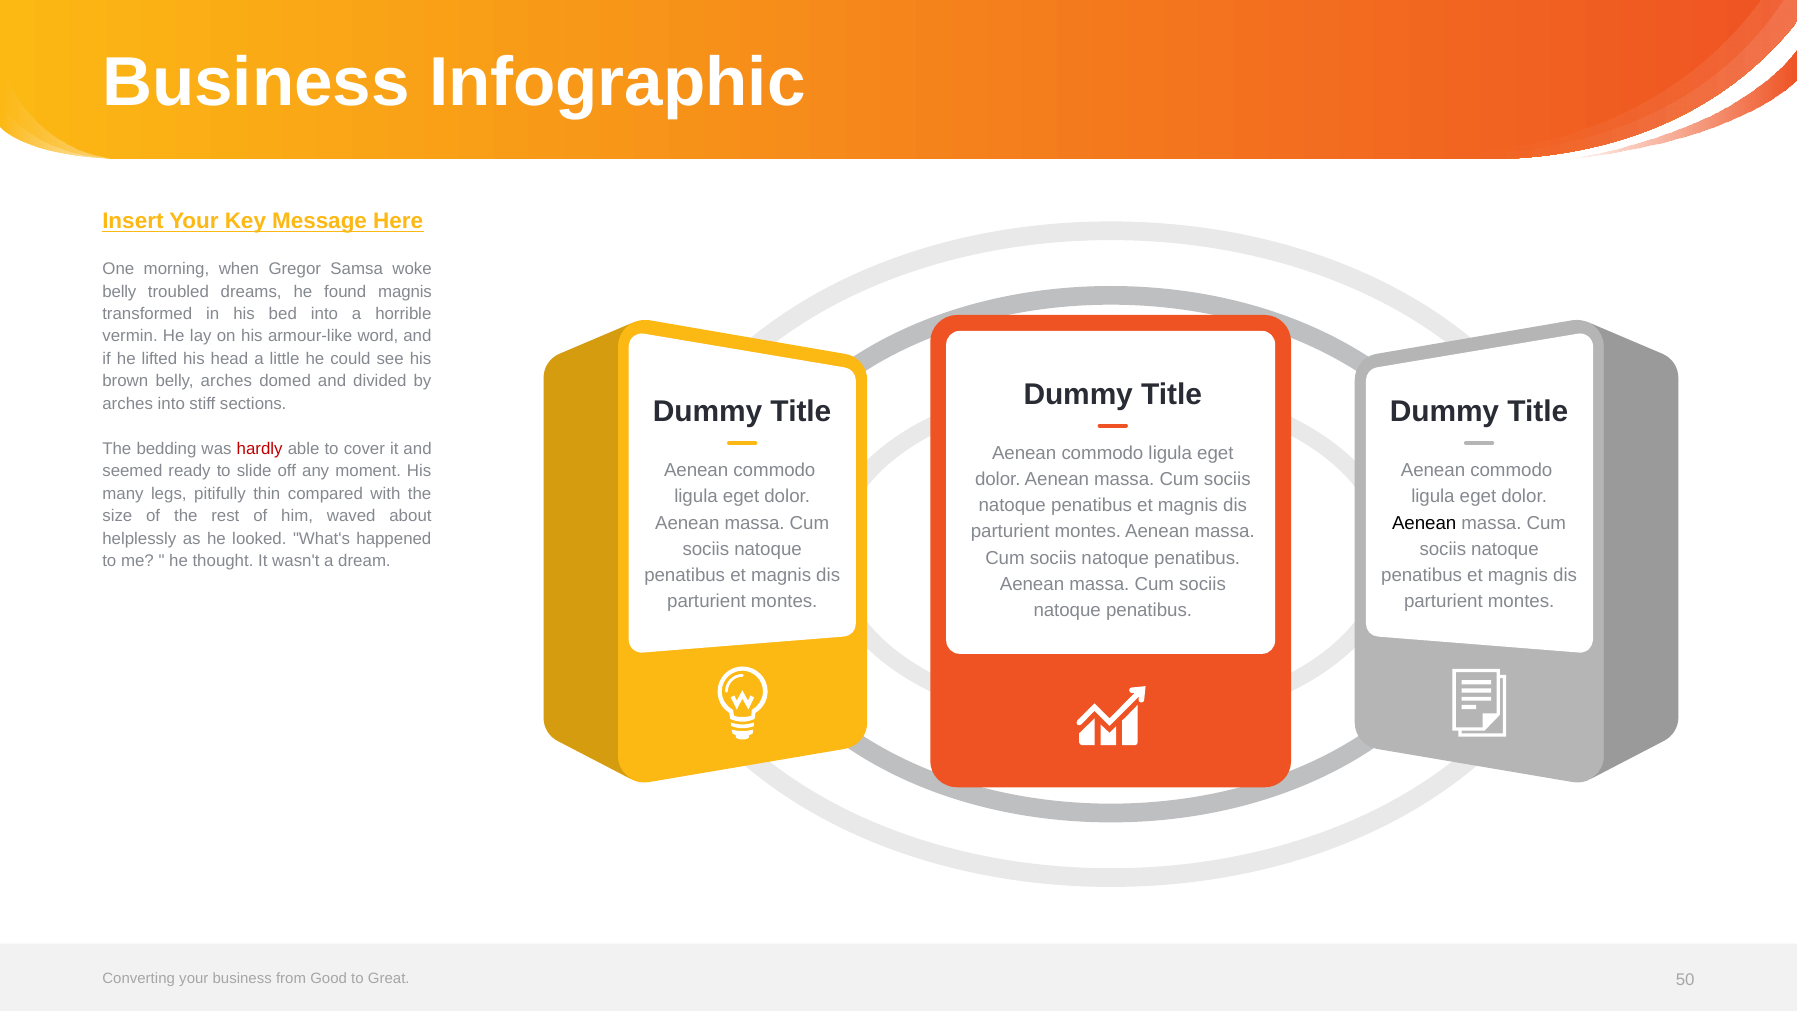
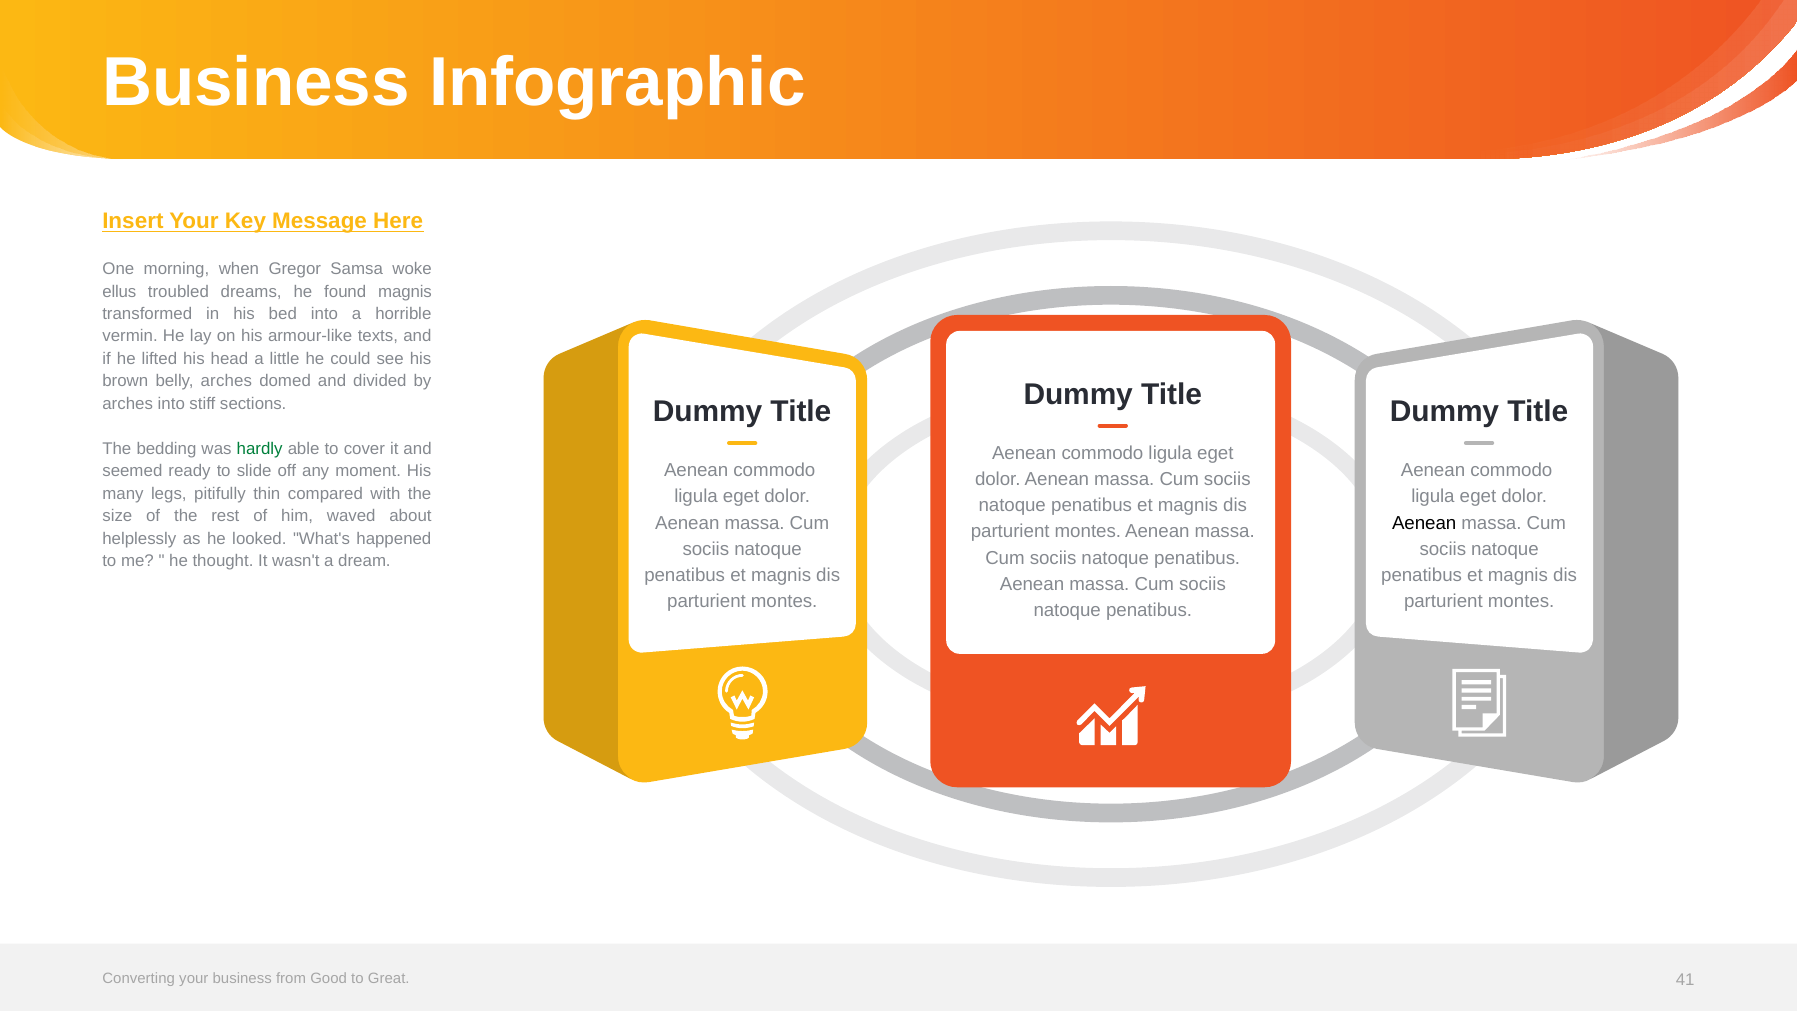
belly: belly -> ellus (119, 291)
word: word -> texts (378, 336)
hardly colour: red -> green (260, 449)
50: 50 -> 41 (1685, 980)
